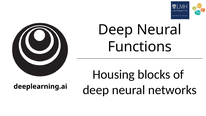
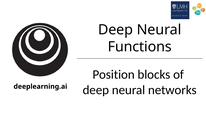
Housing: Housing -> Position (114, 74)
